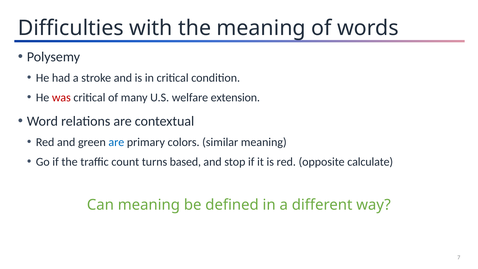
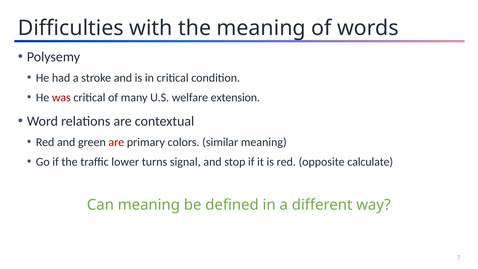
are colour: blue -> red (116, 142)
count: count -> lower (125, 162)
based: based -> signal (185, 162)
